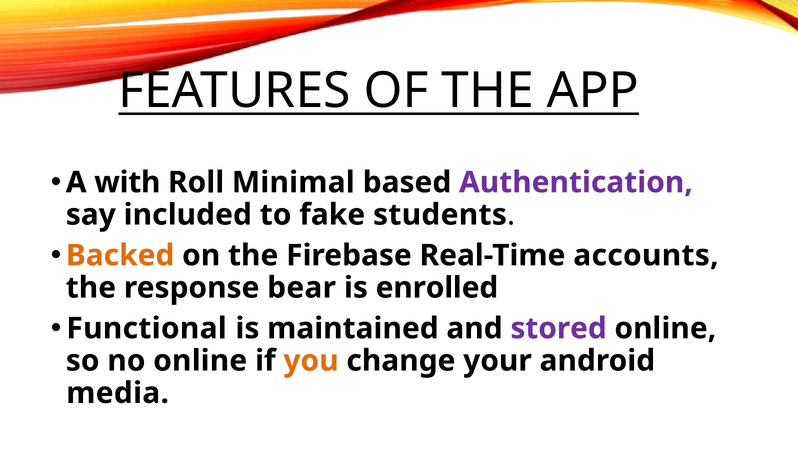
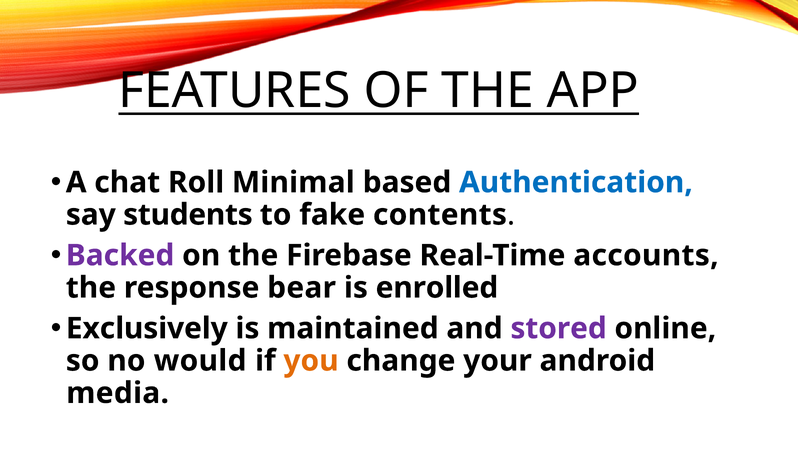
with: with -> chat (127, 182)
Authentication colour: purple -> blue (576, 182)
included: included -> students (188, 215)
students: students -> contents (440, 215)
Backed colour: orange -> purple (120, 255)
Functional: Functional -> Exclusively (147, 328)
no online: online -> would (200, 361)
